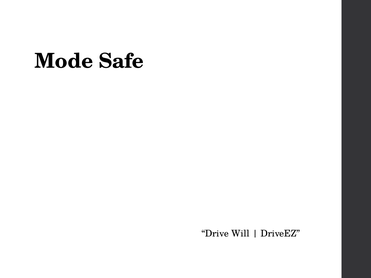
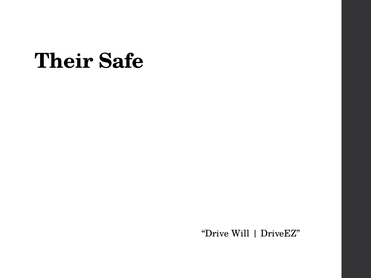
Mode: Mode -> Their (64, 61)
